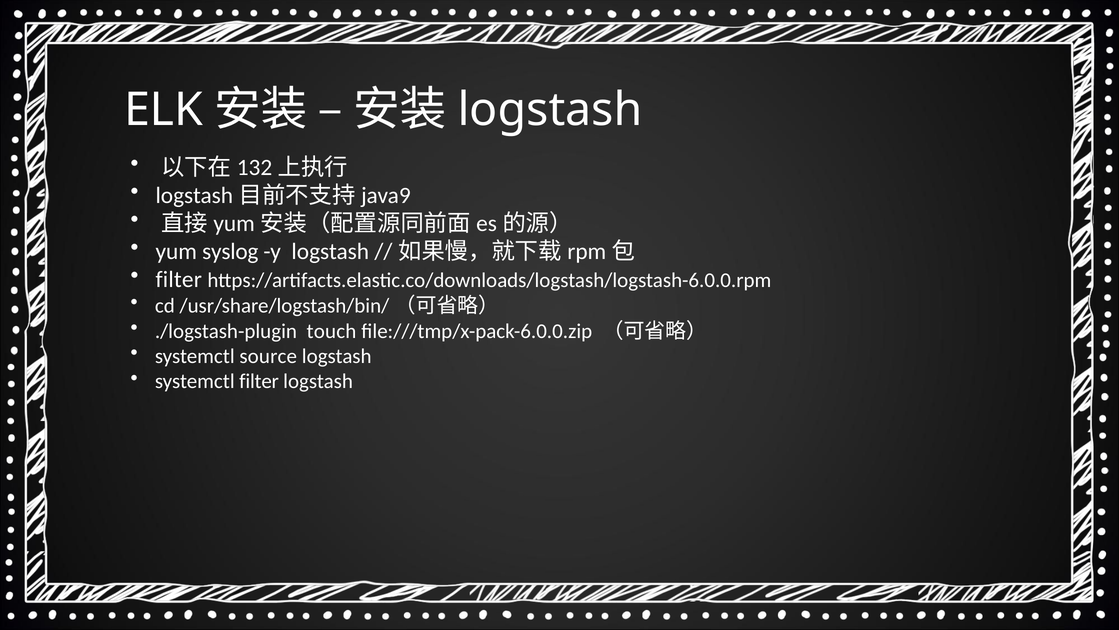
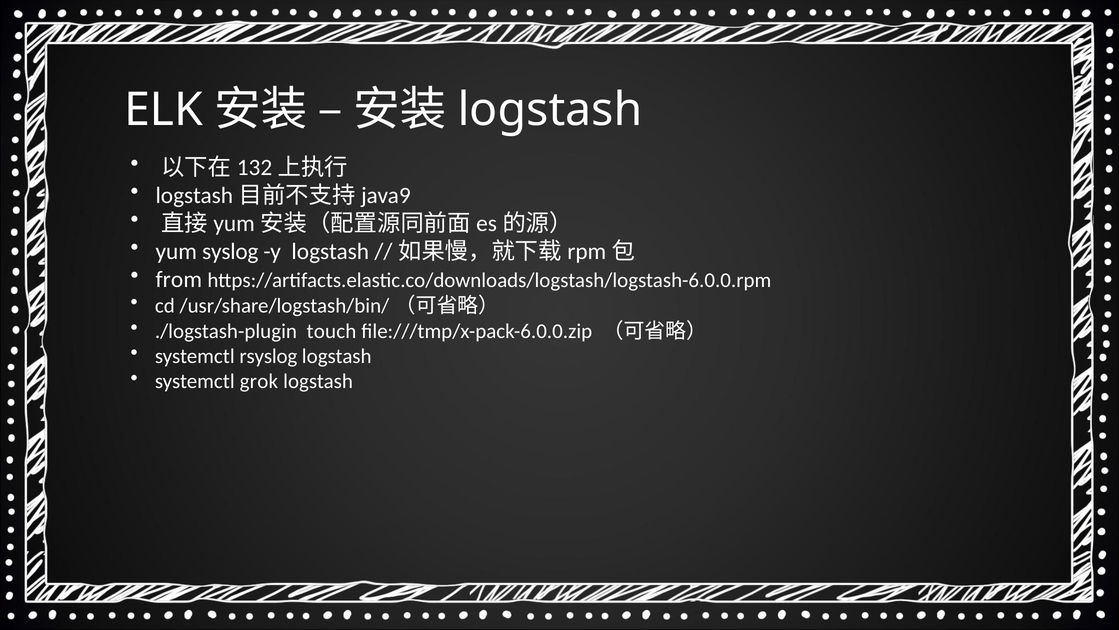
filter: filter -> from (179, 279)
source: source -> rsyslog (268, 356)
systemctl filter: filter -> grok (259, 381)
